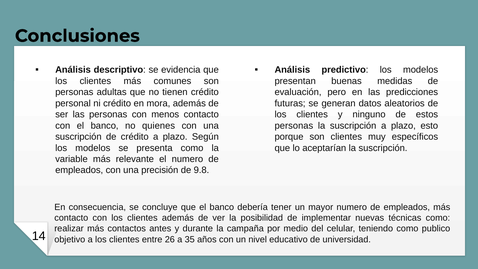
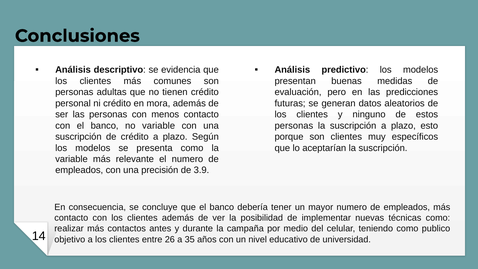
no quienes: quienes -> variable (159, 126)
9.8: 9.8 -> 3.9 (201, 170)
